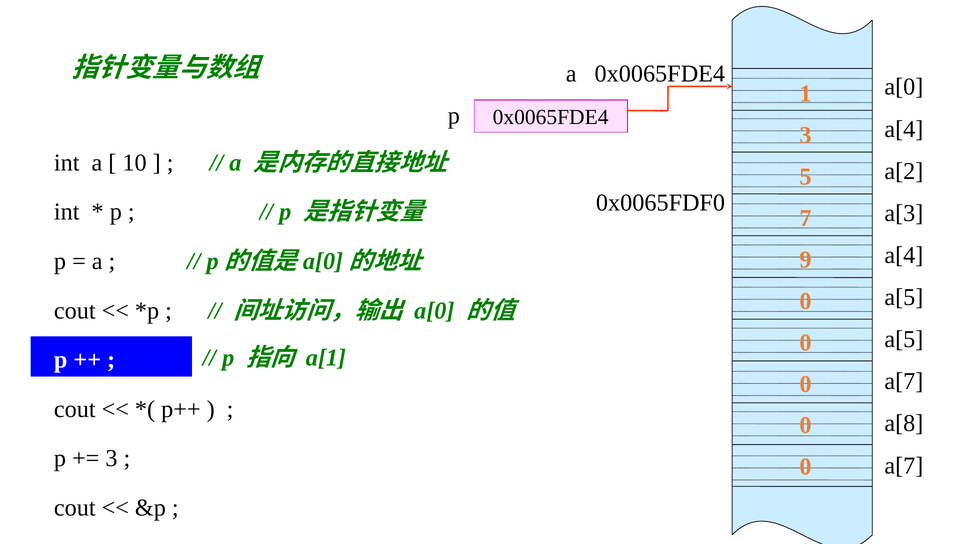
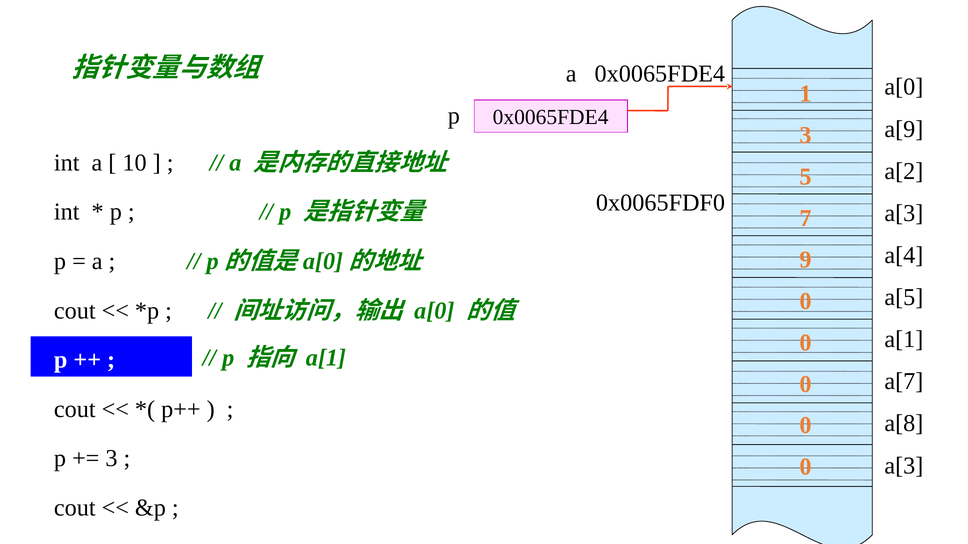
a[4: a[4 -> a[9 (904, 129)
a[5: a[5 -> a[1 (904, 340)
a[7: a[7 -> a[3 (904, 466)
